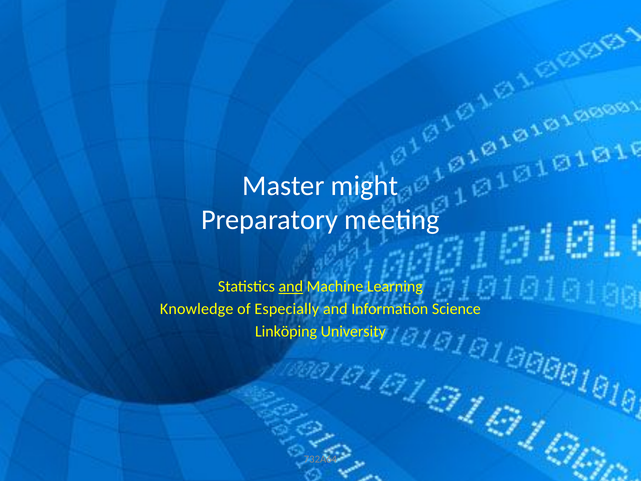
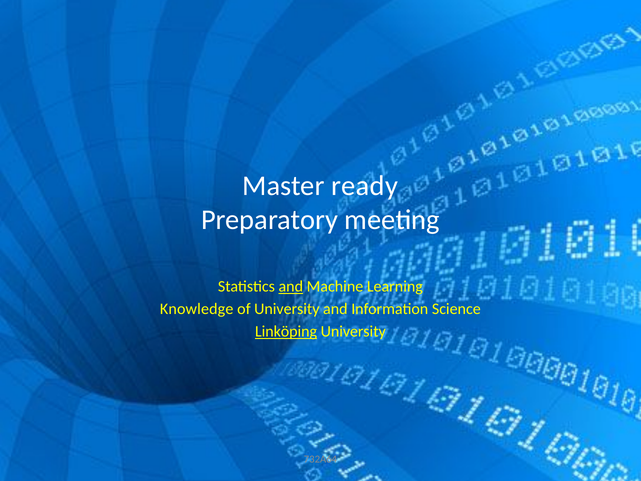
might: might -> ready (365, 186)
of Especially: Especially -> University (287, 309)
Linköping underline: none -> present (286, 331)
